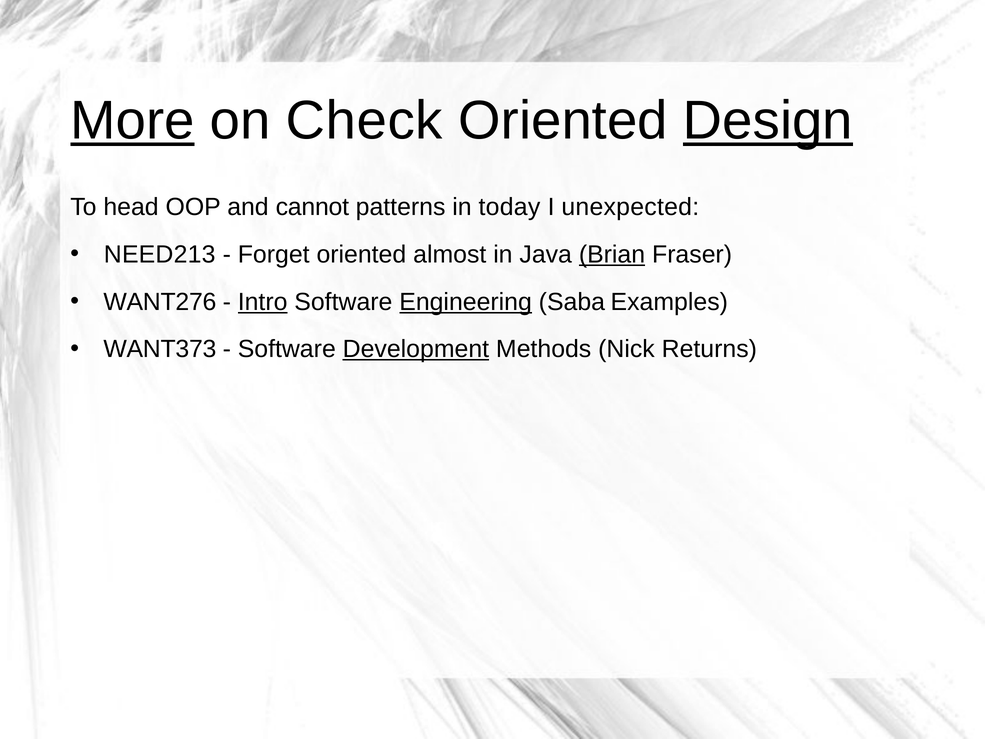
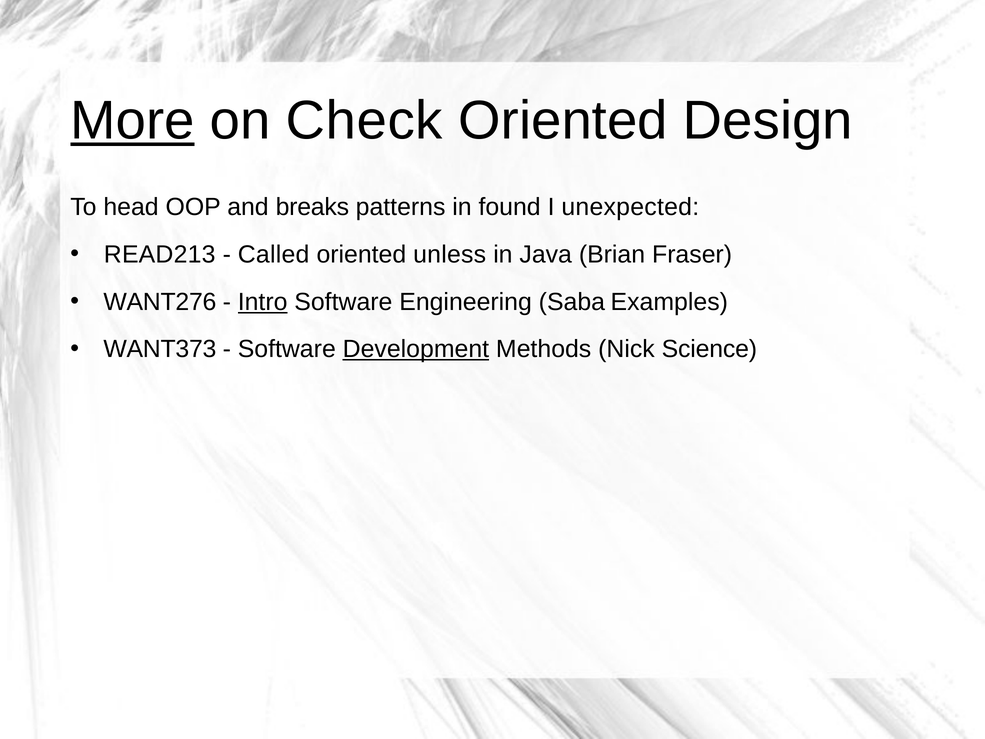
Design underline: present -> none (768, 121)
cannot: cannot -> breaks (312, 207)
today: today -> found (510, 207)
NEED213: NEED213 -> READ213 (160, 254)
Forget: Forget -> Called (274, 254)
almost: almost -> unless (450, 254)
Brian underline: present -> none (612, 254)
Engineering underline: present -> none (466, 302)
Returns: Returns -> Science (709, 349)
